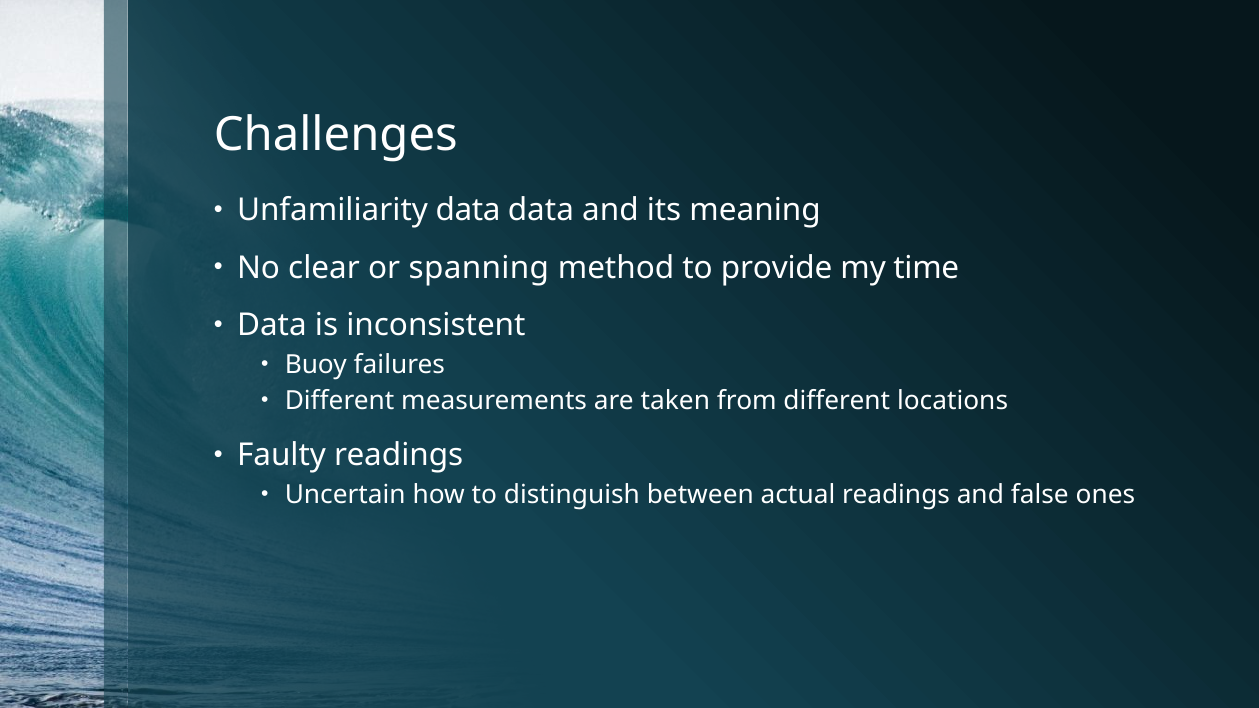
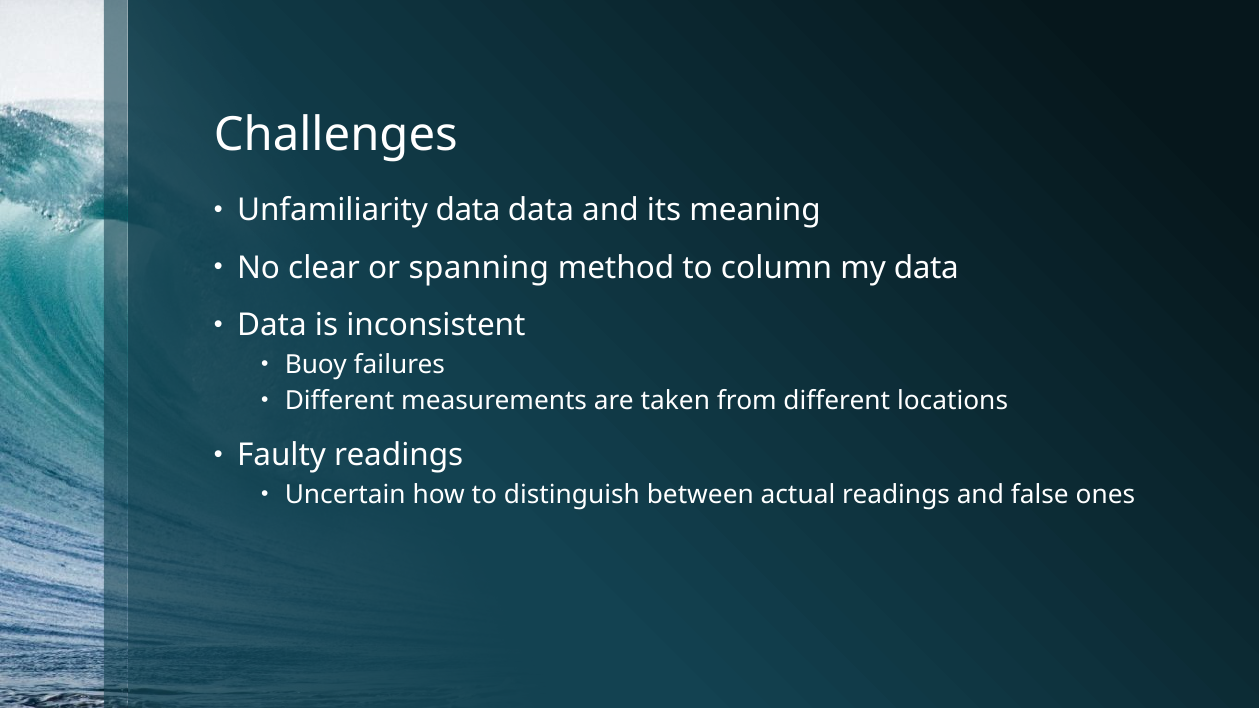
provide: provide -> column (777, 268)
my time: time -> data (926, 268)
